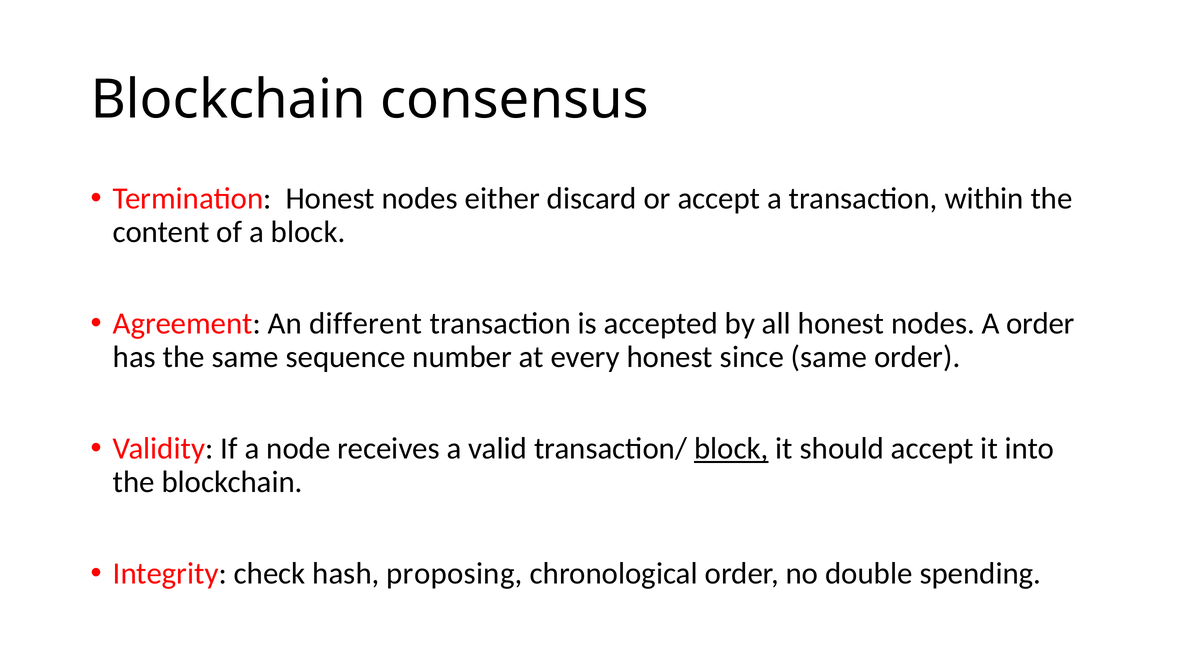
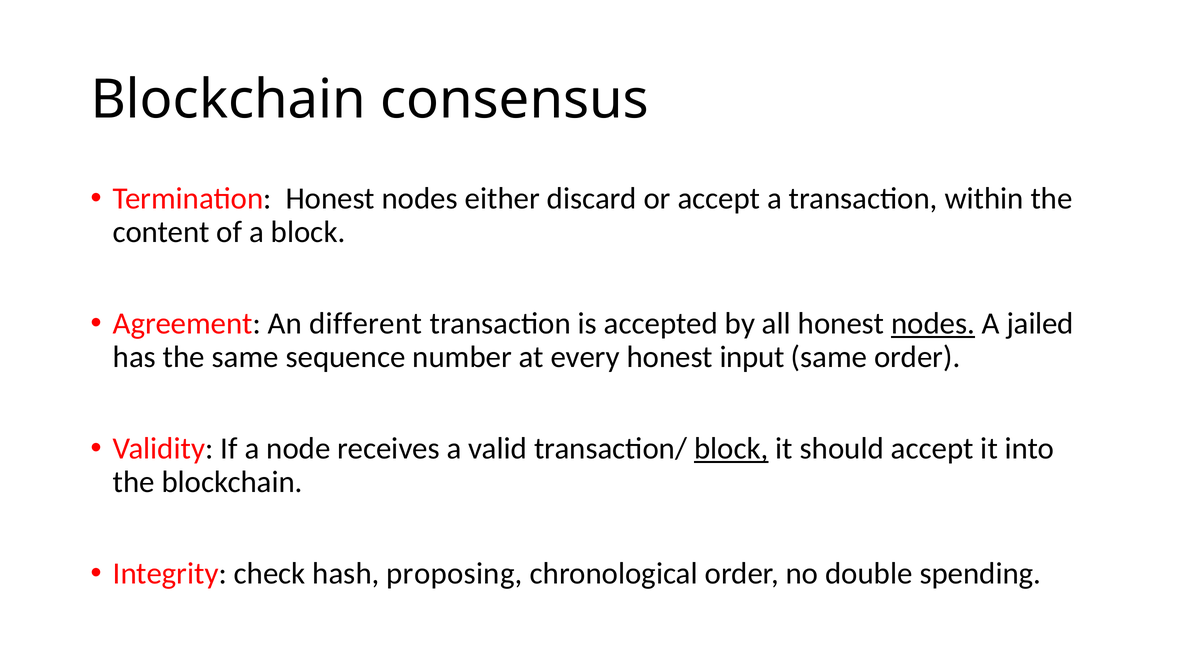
nodes underline: none -> present (933, 324)
A order: order -> jailed (1040, 324)
since: since -> input (752, 357)
